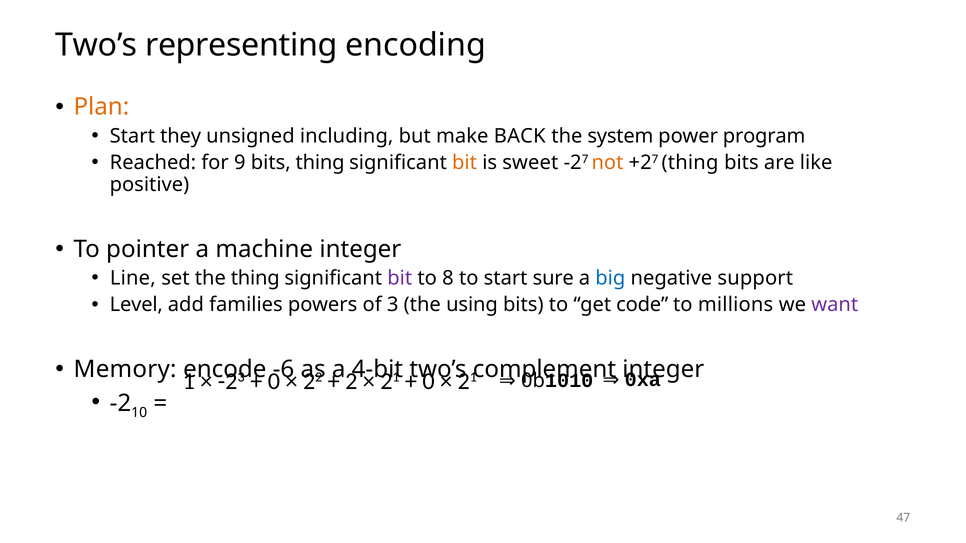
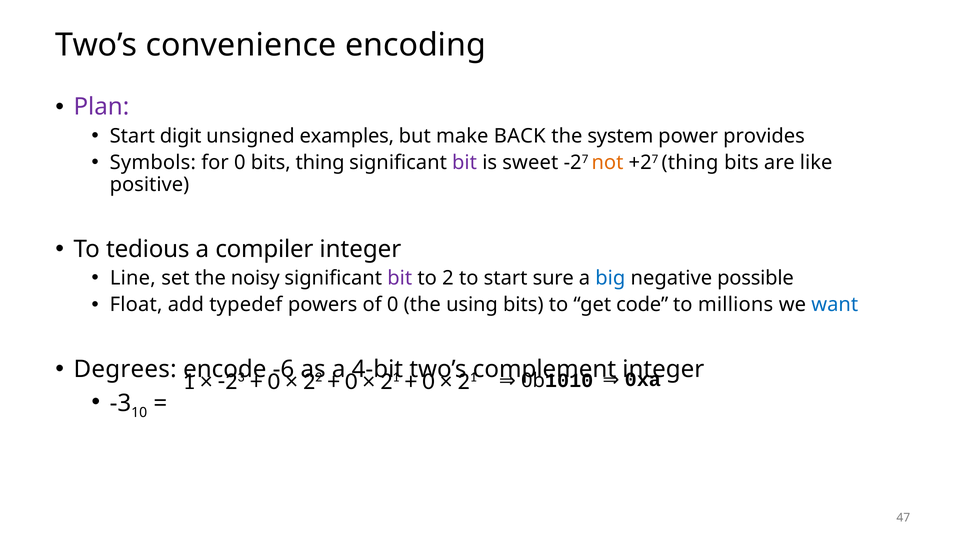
representing: representing -> convenience (241, 45)
Plan colour: orange -> purple (101, 107)
they: they -> digit (181, 136)
including: including -> examples (347, 136)
program: program -> provides (764, 136)
Reached: Reached -> Symbols (153, 163)
for 9: 9 -> 0 (240, 163)
bit colour: orange -> purple (465, 163)
pointer: pointer -> tedious (148, 249)
machine: machine -> compiler (264, 249)
the thing: thing -> noisy (255, 278)
8: 8 -> 2 (448, 278)
support: support -> possible (755, 278)
Level: Level -> Float (136, 305)
families: families -> typedef (246, 305)
of 3: 3 -> 0 (393, 305)
want colour: purple -> blue (835, 305)
Memory: Memory -> Degrees (125, 370)
2: 2 -> 0 (351, 381)
-2: -2 -> -3 (121, 404)
